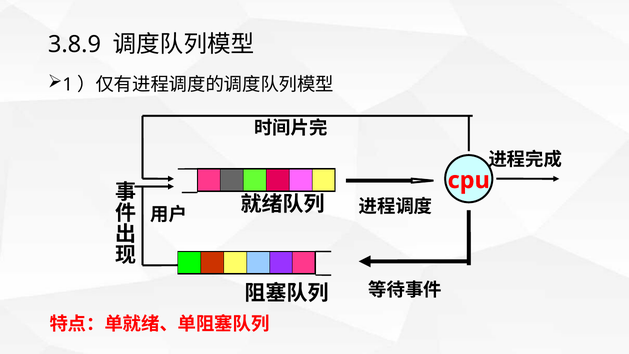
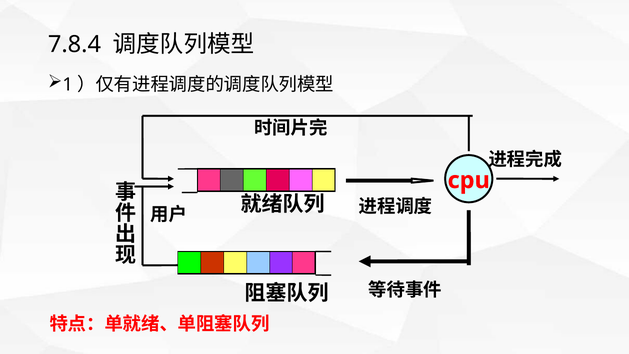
3.8.9: 3.8.9 -> 7.8.4 (74, 44)
